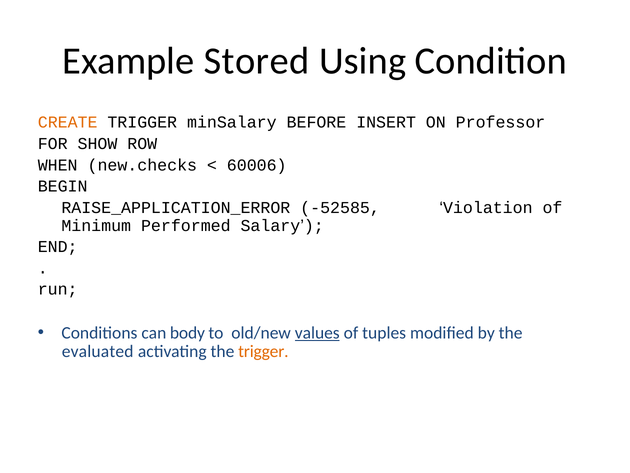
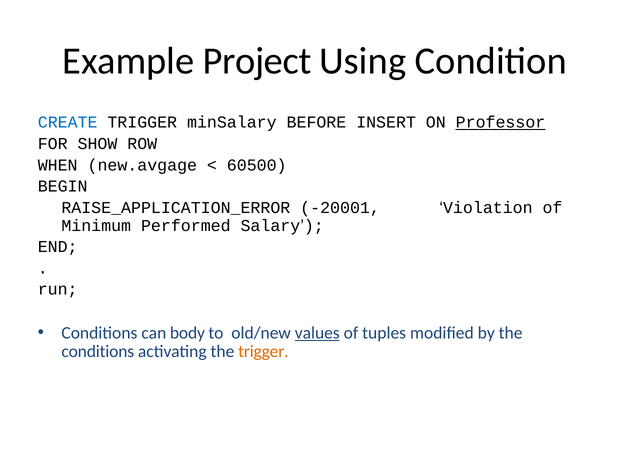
Stored: Stored -> Project (257, 61)
CREATE colour: orange -> blue (68, 122)
Professor underline: none -> present (501, 122)
new.checks: new.checks -> new.avgage (142, 165)
60006: 60006 -> 60500 (257, 165)
-52585: -52585 -> -20001 (340, 207)
evaluated: evaluated -> conditions (98, 351)
